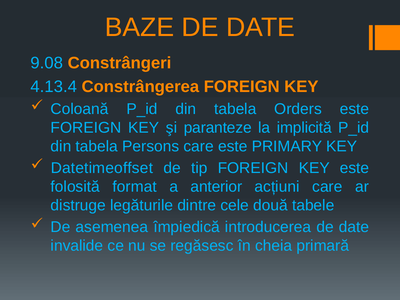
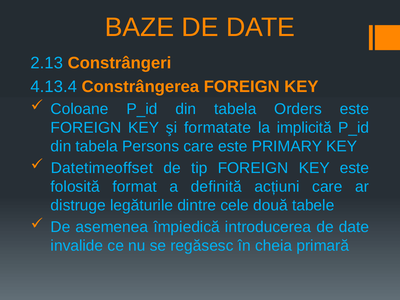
9.08: 9.08 -> 2.13 (47, 63)
Coloană: Coloană -> Coloane (80, 109)
paranteze: paranteze -> formatate (218, 128)
anterior: anterior -> definită (216, 187)
